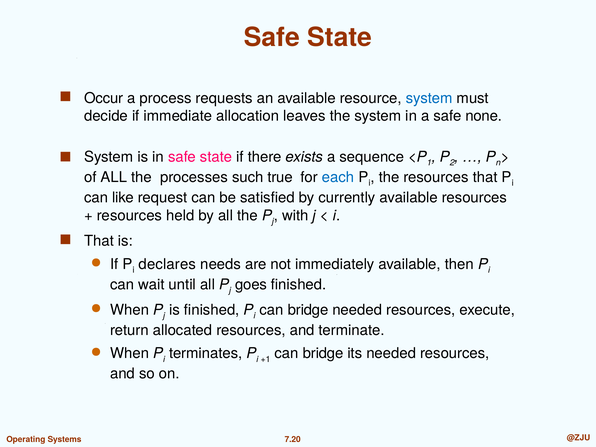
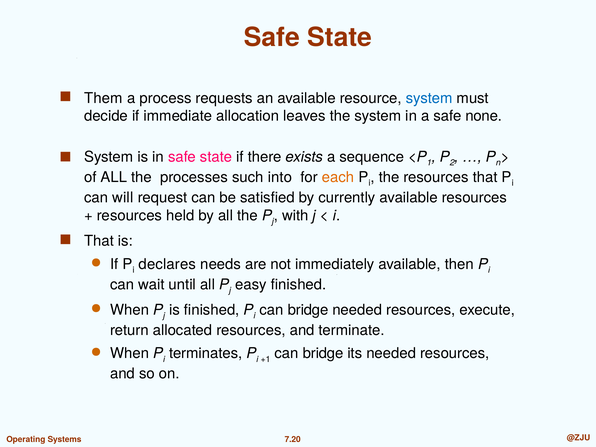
Occur: Occur -> Them (103, 98)
true: true -> into (280, 177)
each colour: blue -> orange (338, 177)
like: like -> will (123, 198)
goes: goes -> easy (251, 284)
